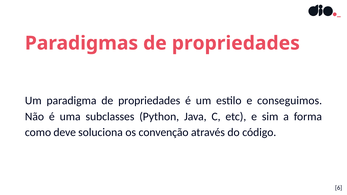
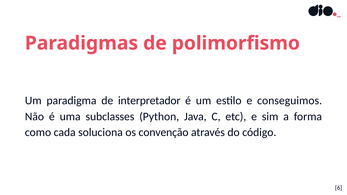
Paradigmas de propriedades: propriedades -> polimorfismo (236, 43)
paradigma de propriedades: propriedades -> interpretador (149, 101)
deve: deve -> cada (65, 133)
